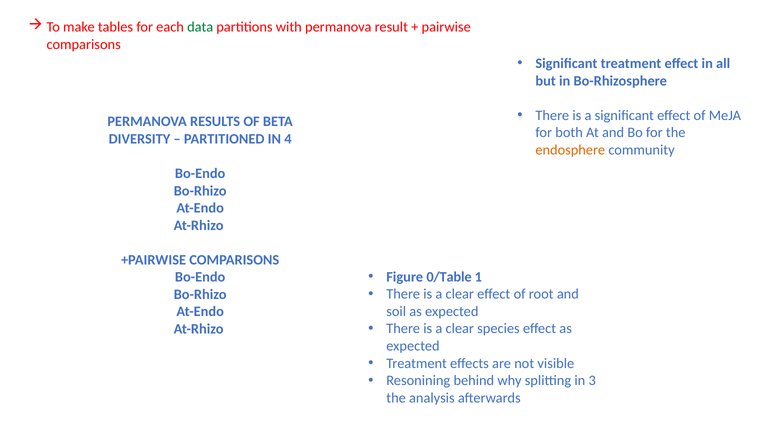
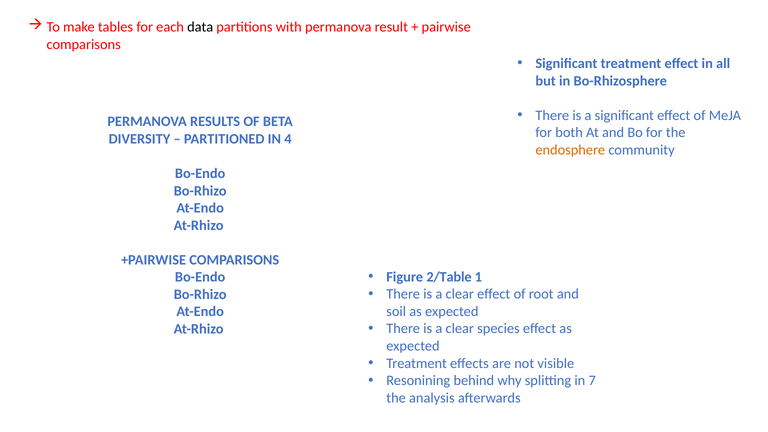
data colour: green -> black (200, 27)
0/Table: 0/Table -> 2/Table (449, 277)
3: 3 -> 7 (592, 381)
